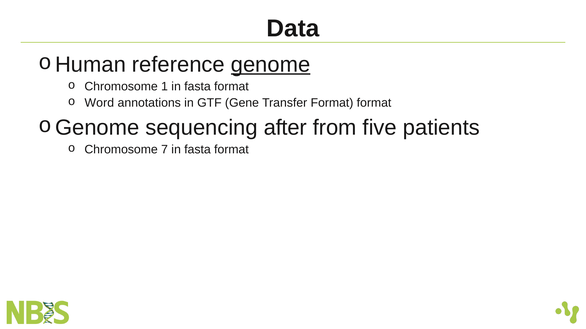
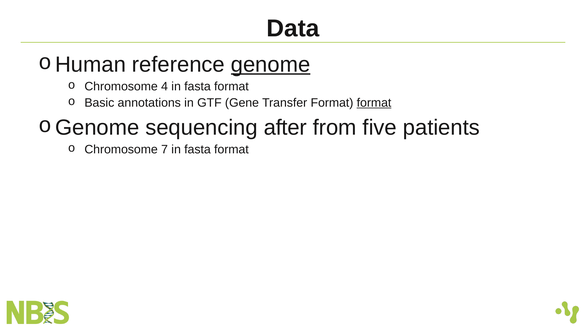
1: 1 -> 4 (165, 87)
Word: Word -> Basic (99, 103)
format underline: none -> present (374, 103)
